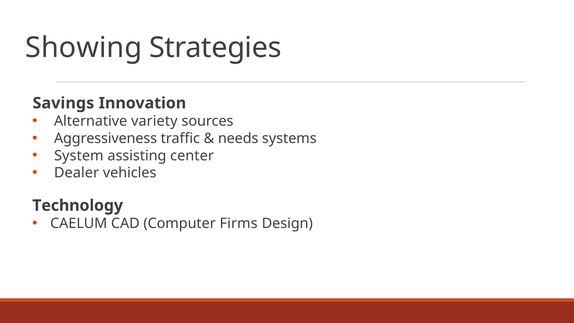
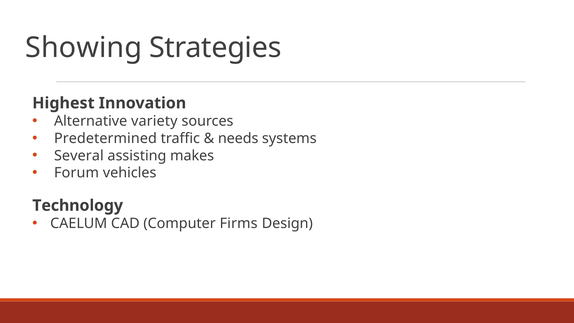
Savings: Savings -> Highest (63, 103)
Aggressiveness: Aggressiveness -> Predetermined (105, 138)
System: System -> Several (79, 156)
center: center -> makes (192, 156)
Dealer: Dealer -> Forum (77, 173)
